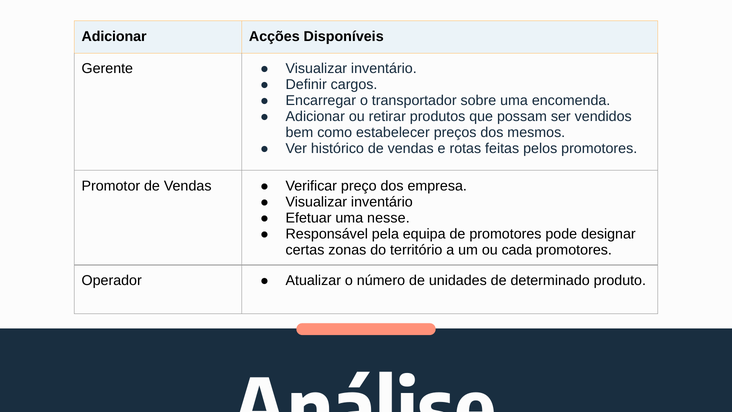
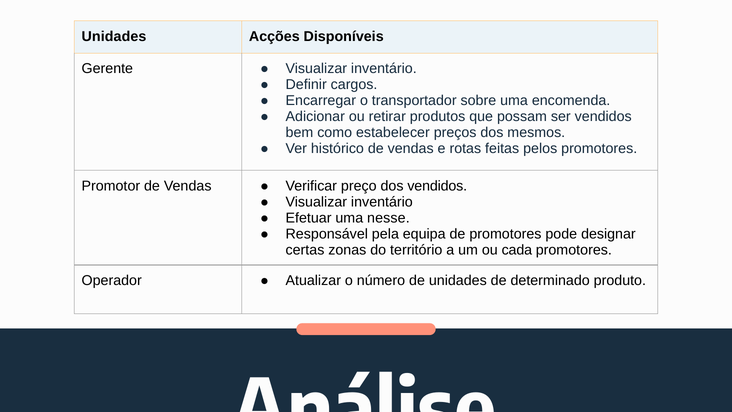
Adicionar: Adicionar -> Unidades (114, 36)
dos empresa: empresa -> vendidos (437, 186)
